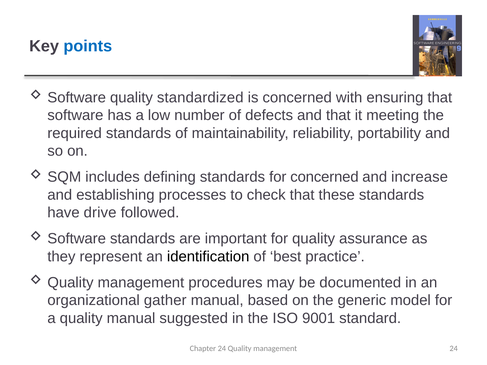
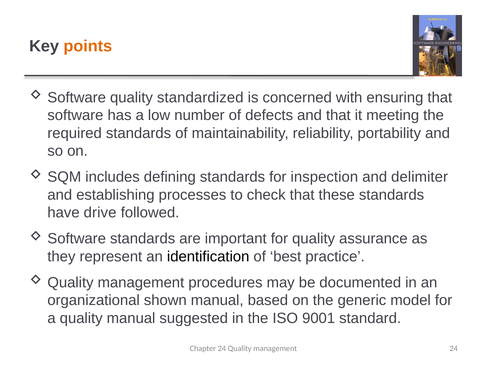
points colour: blue -> orange (88, 46)
for concerned: concerned -> inspection (324, 177)
increase: increase -> delimiter (420, 177)
gather: gather -> shown (165, 300)
